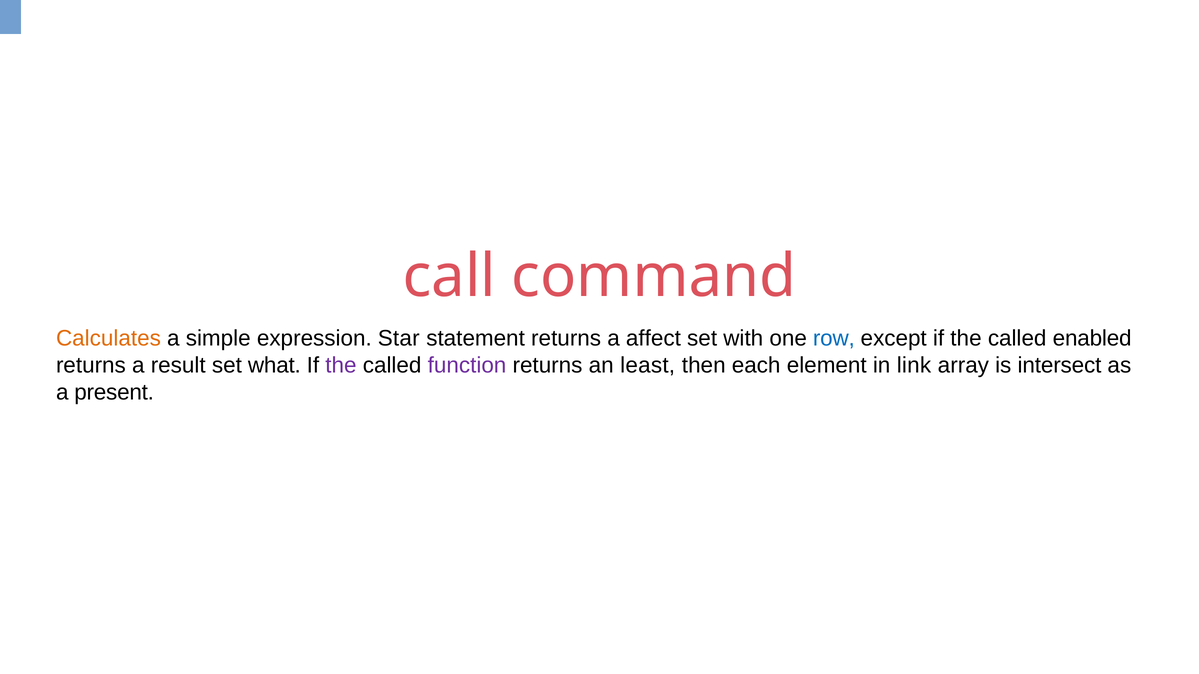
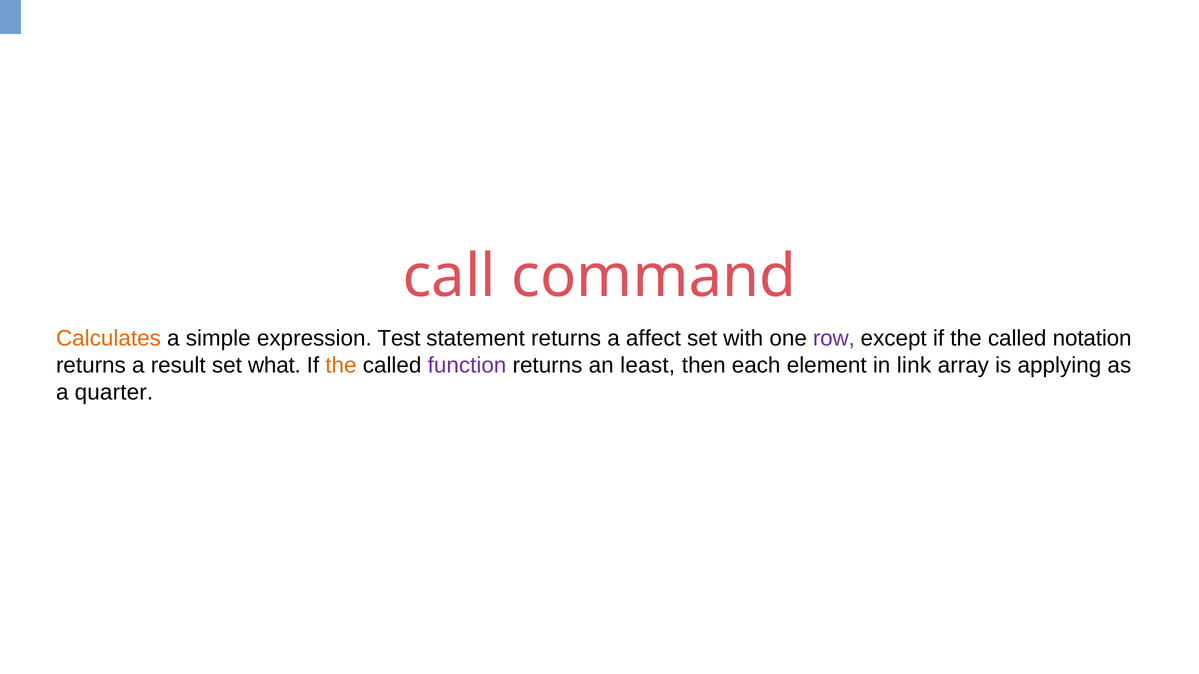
Star: Star -> Test (399, 339)
row colour: blue -> purple (834, 339)
enabled: enabled -> notation (1092, 339)
the colour: purple -> orange (341, 365)
intersect: intersect -> applying (1059, 365)
present: present -> quarter (114, 392)
